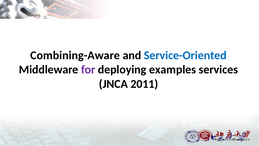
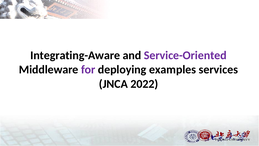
Combining-Aware: Combining-Aware -> Integrating-Aware (75, 55)
Service-Oriented colour: blue -> purple (185, 55)
2011: 2011 -> 2022 (144, 84)
